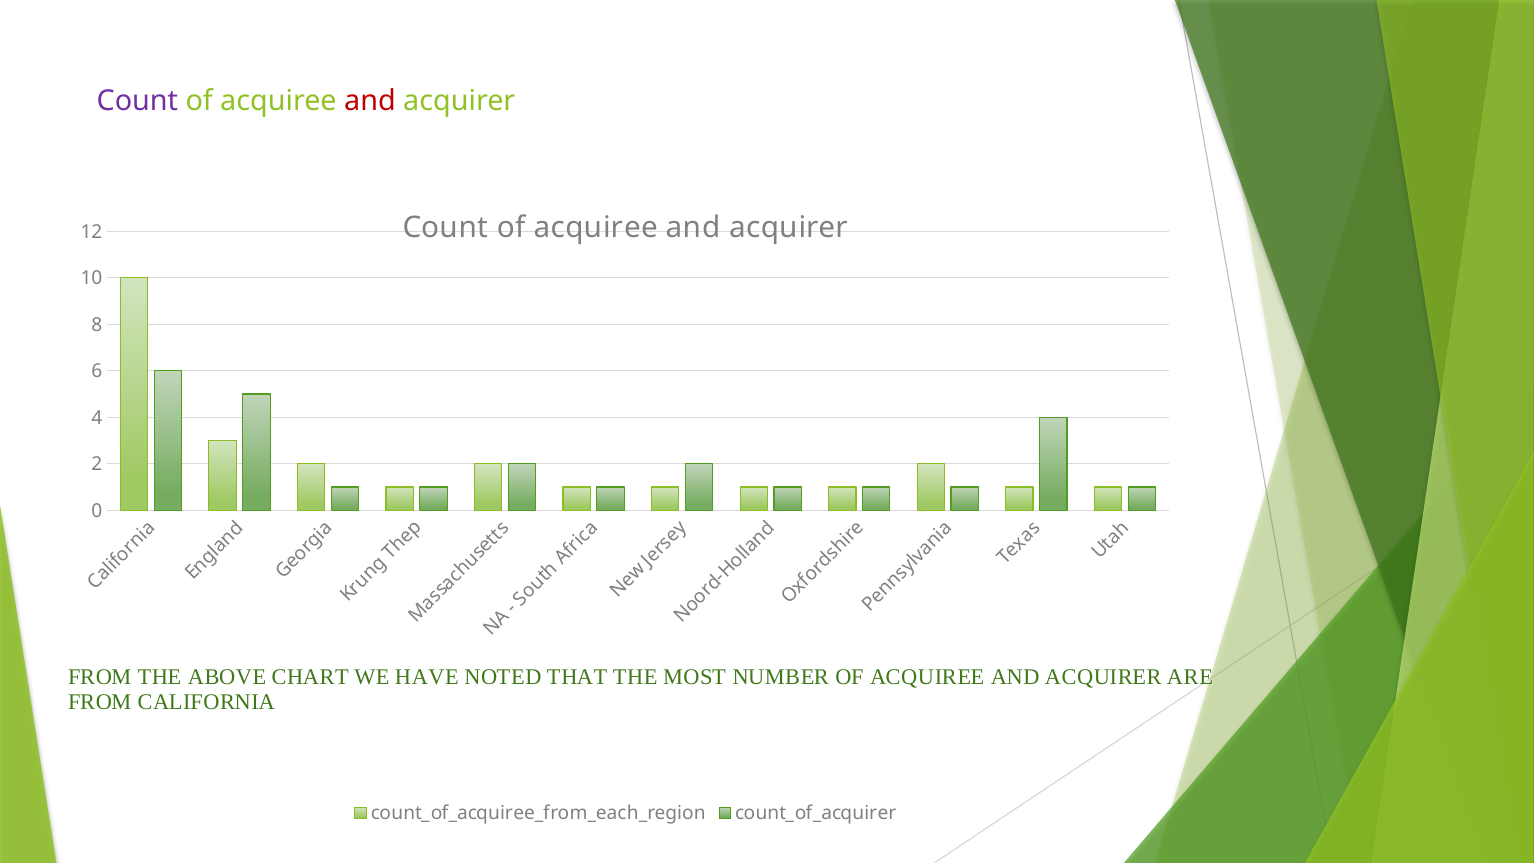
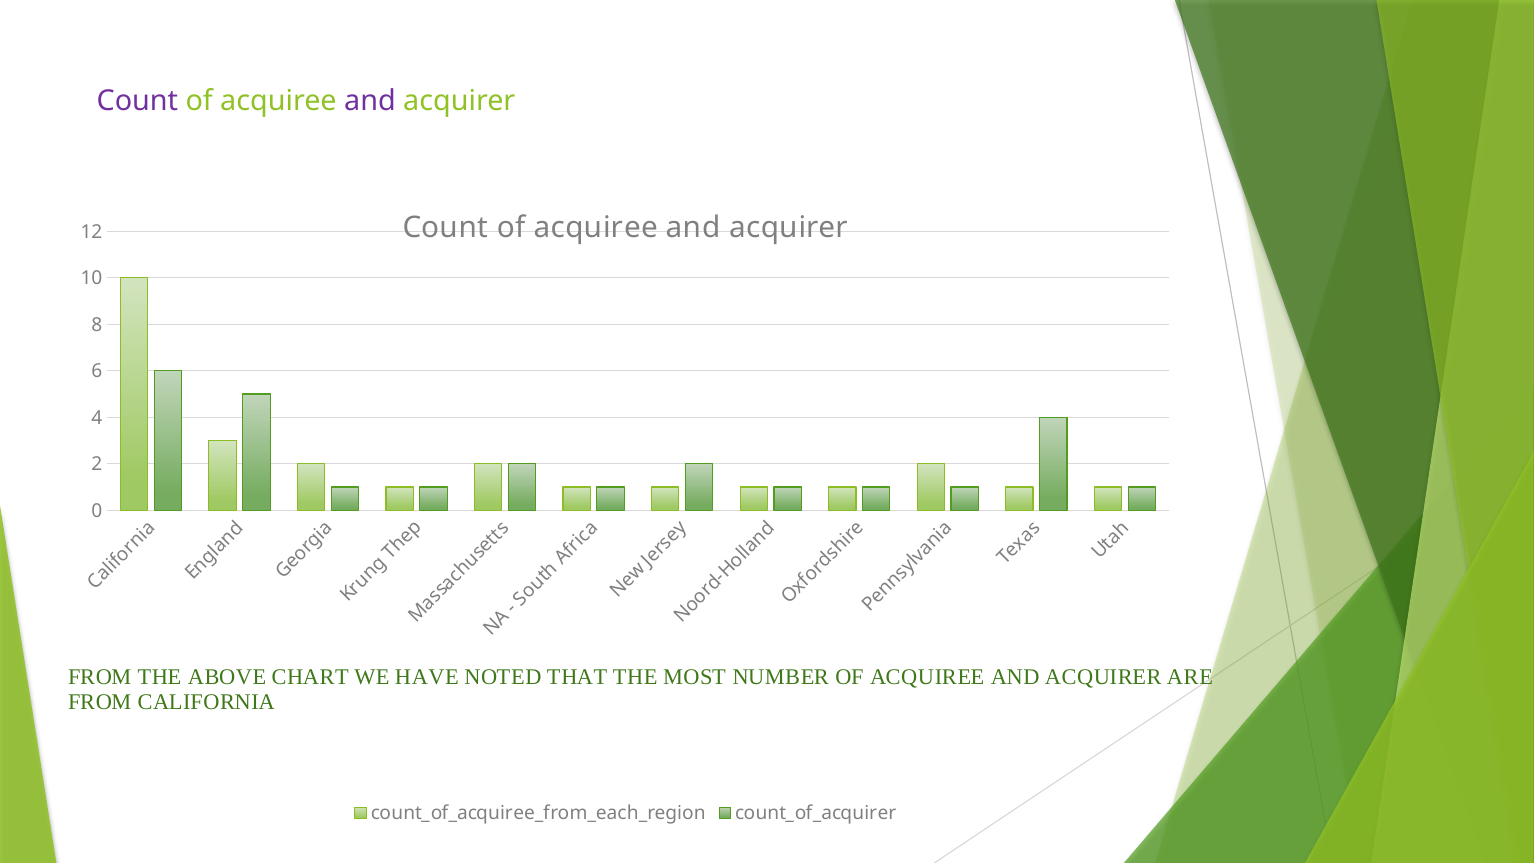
and colour: red -> purple (370, 101)
